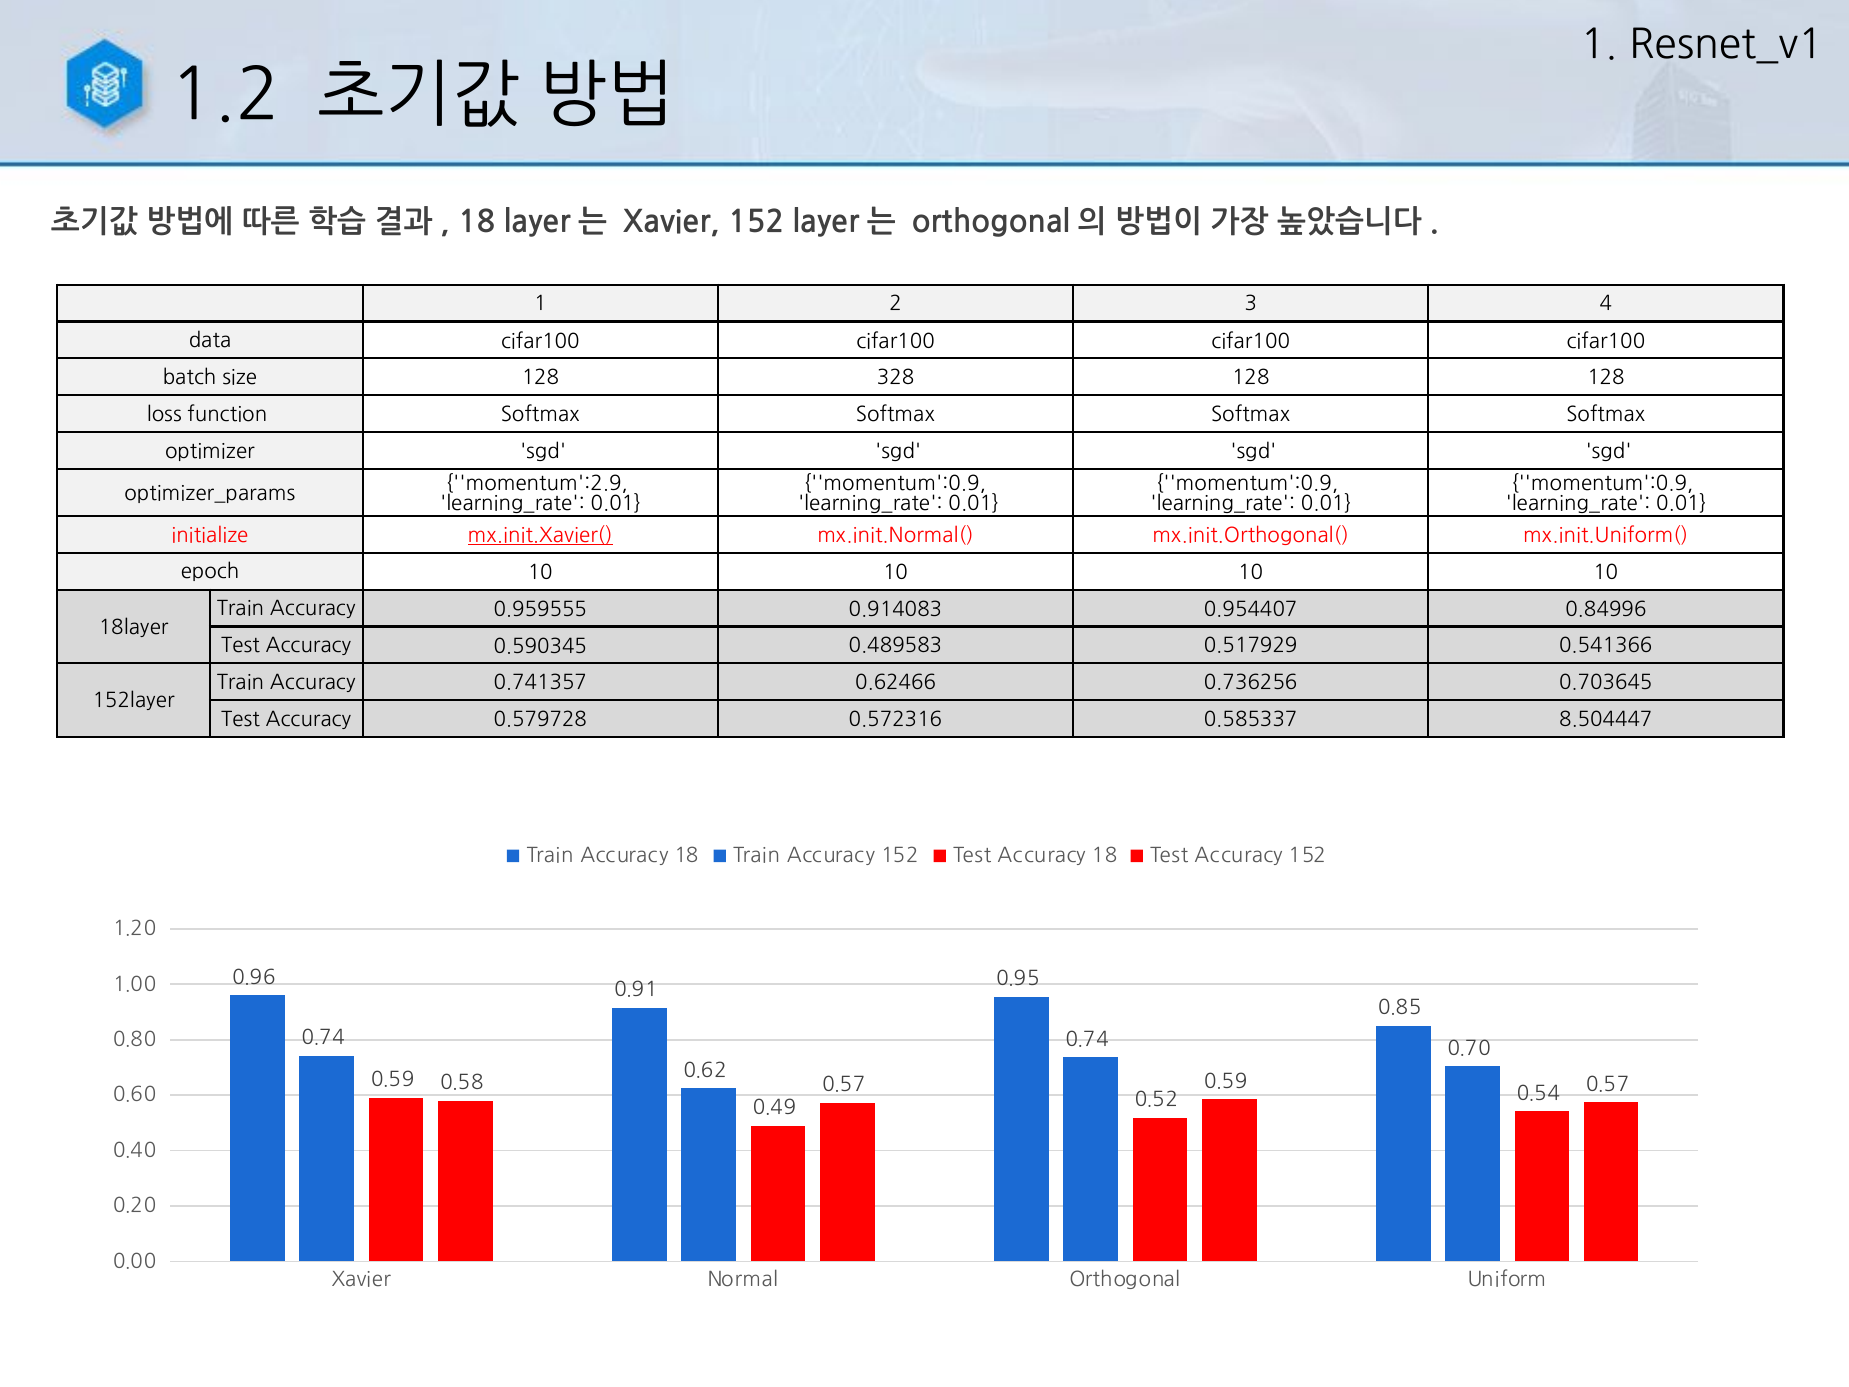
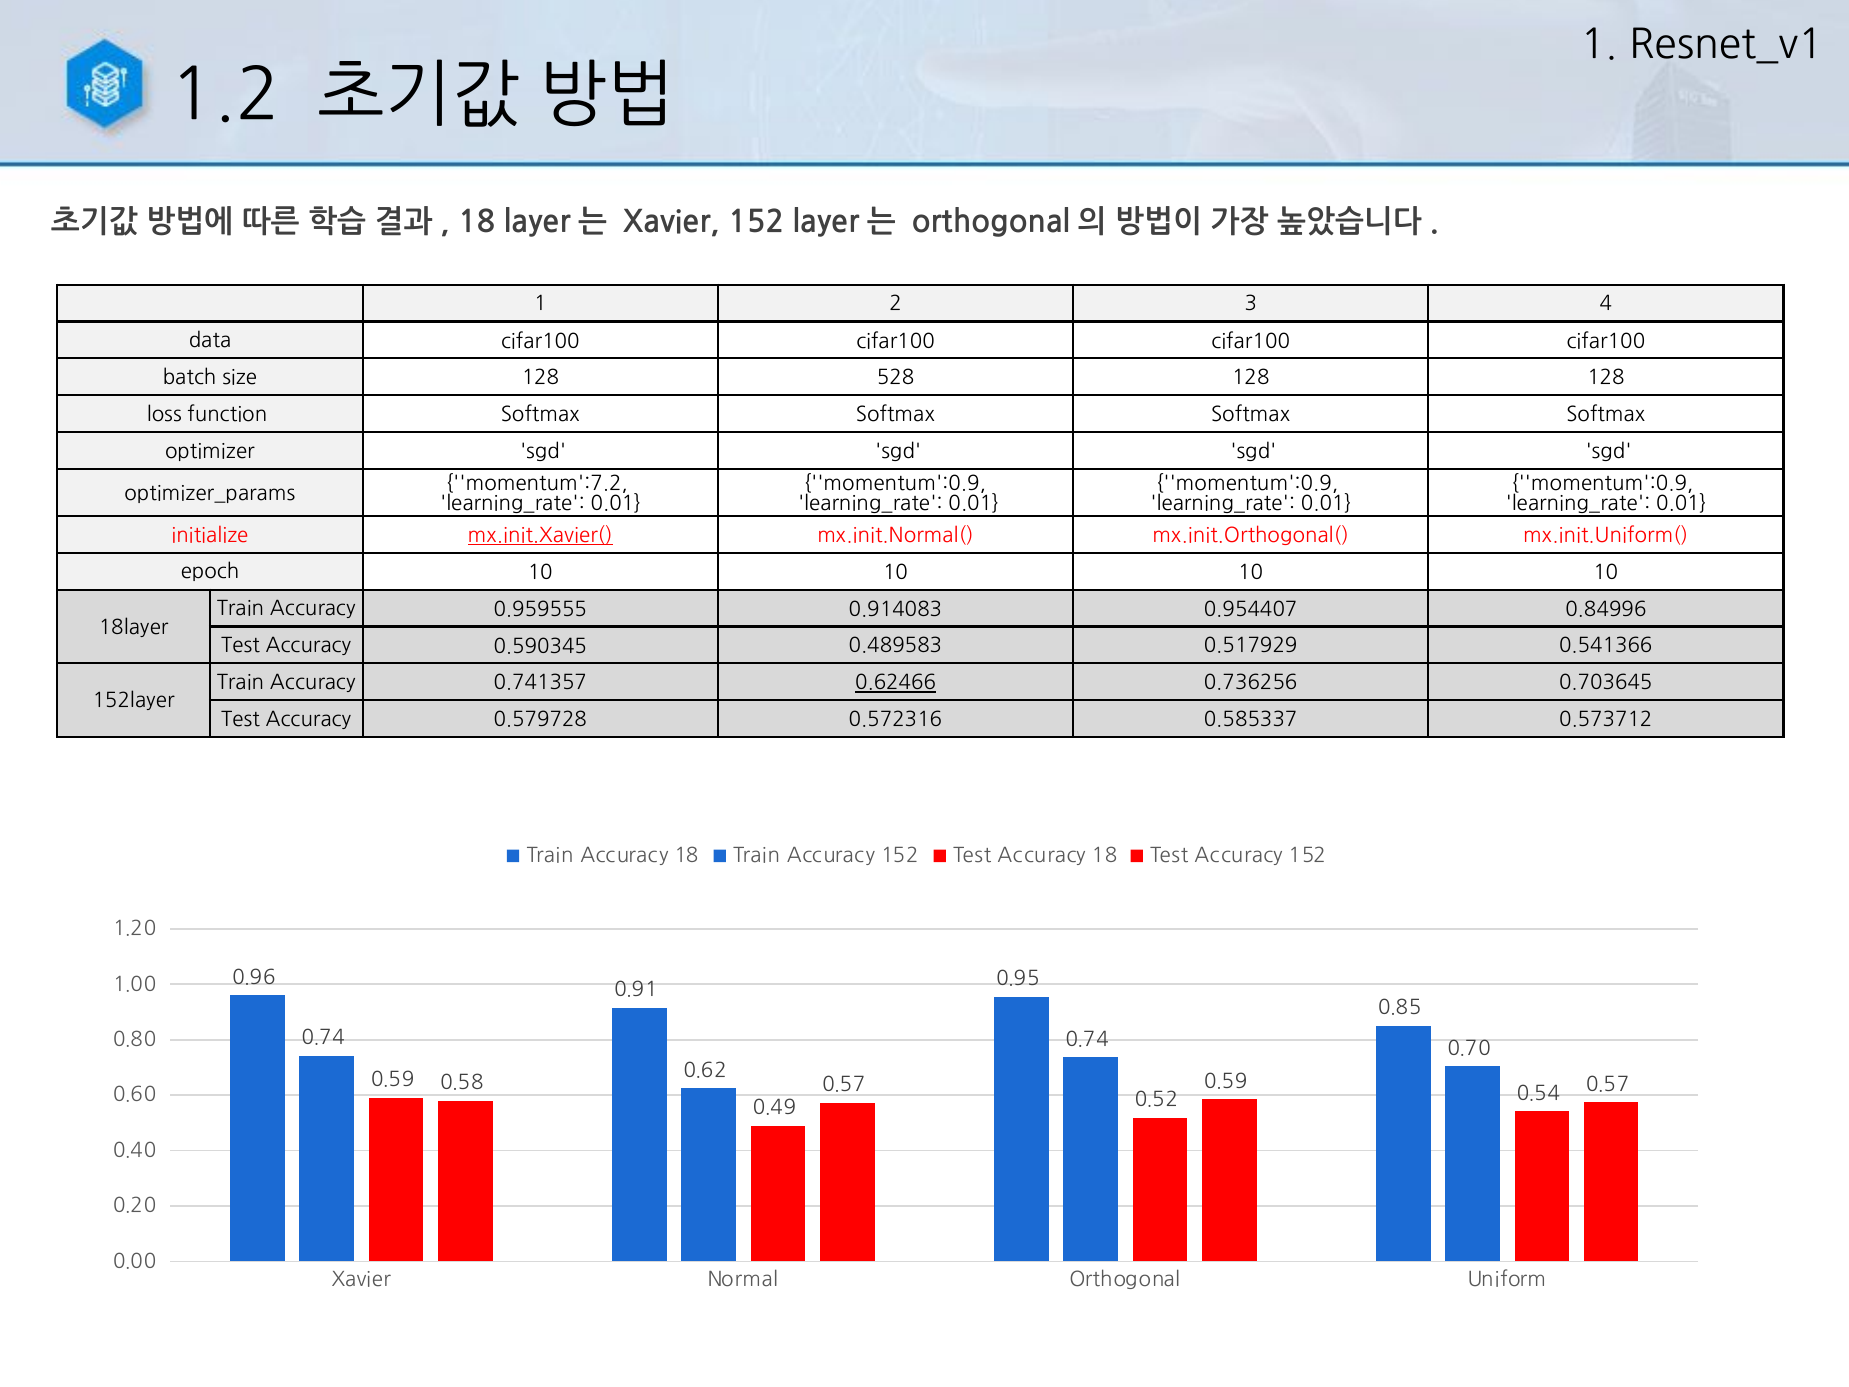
328: 328 -> 528 (896, 378)
momentum':2.9: momentum':2.9 -> momentum':7.2 (537, 483)
0.62466 underline: none -> present (896, 683)
8.504447: 8.504447 -> 0.573712 (1606, 720)
